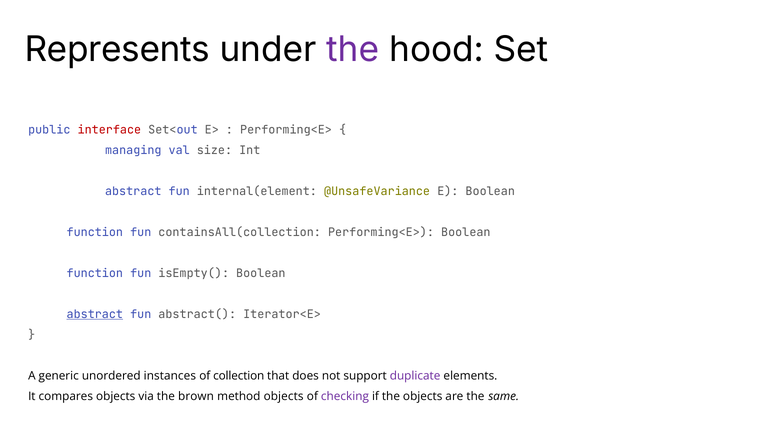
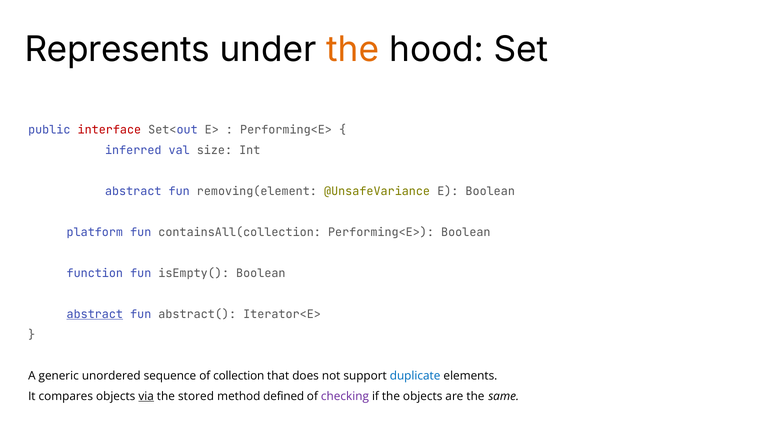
the colour: purple -> orange (353, 49)
managing: managing -> inferred (133, 150)
internal(element: internal(element -> removing(element (257, 191)
function: function -> platform (95, 232)
instances: instances -> sequence (170, 375)
duplicate colour: purple -> blue (415, 375)
via underline: none -> present (146, 396)
brown: brown -> stored (196, 396)
method objects: objects -> defined (284, 396)
